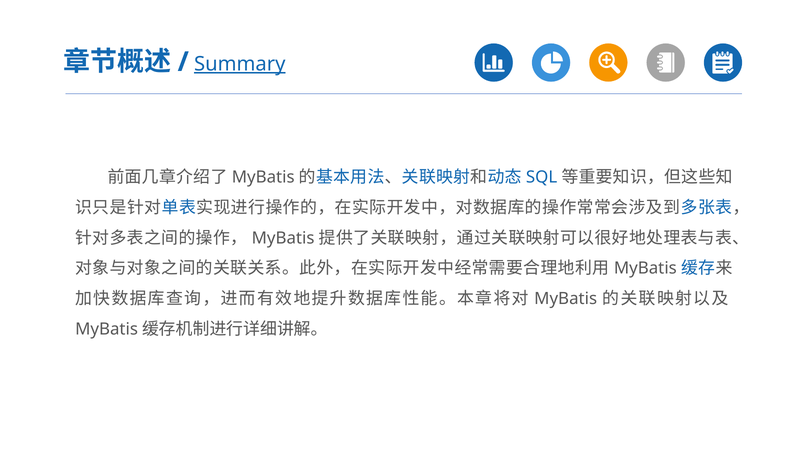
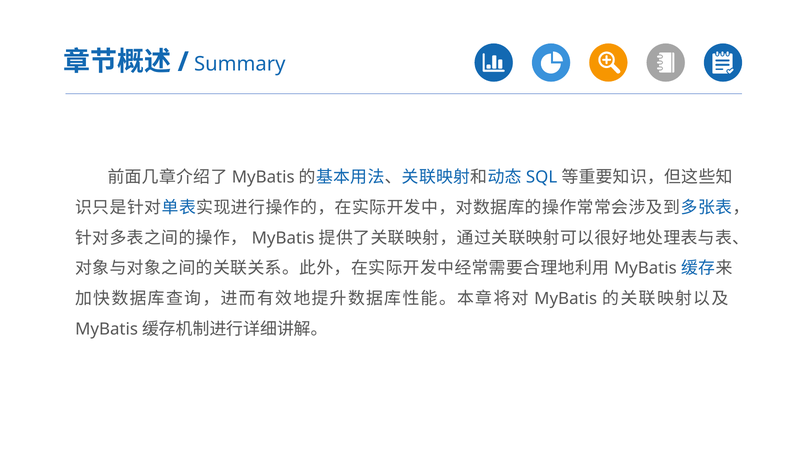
Summary underline: present -> none (240, 64)
